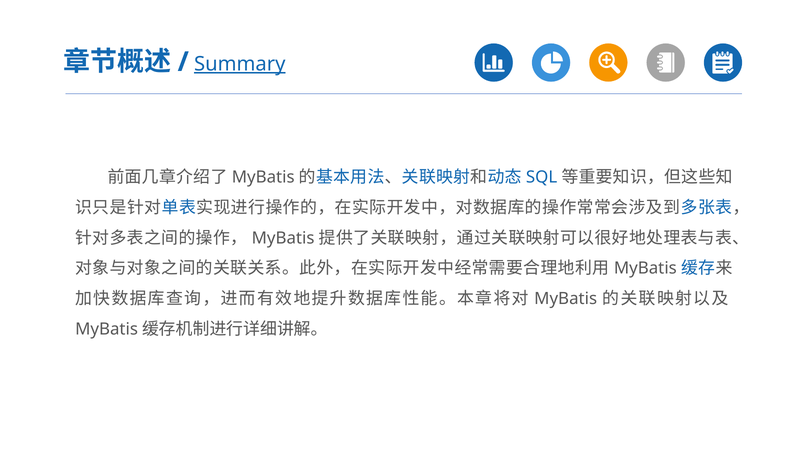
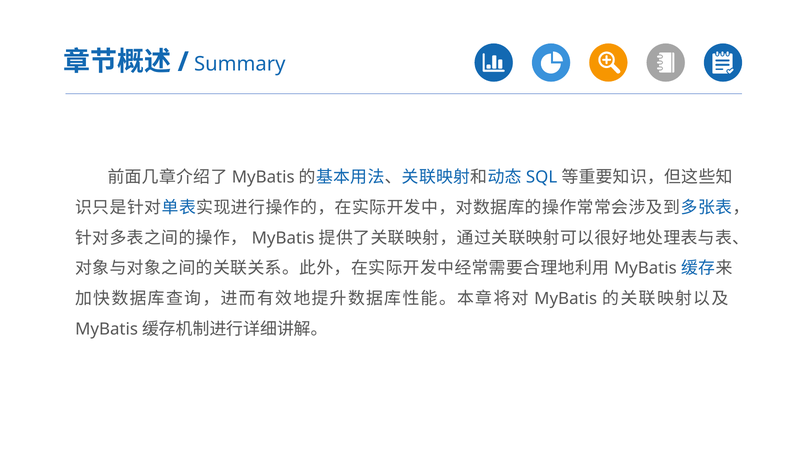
Summary underline: present -> none (240, 64)
